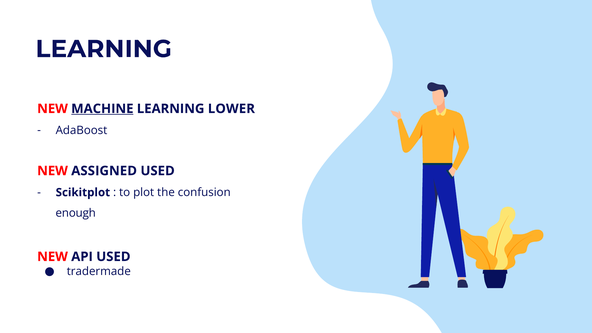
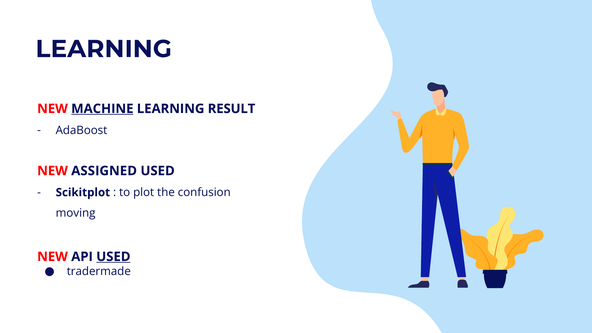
LOWER: LOWER -> RESULT (232, 109)
enough: enough -> moving (76, 213)
USED underline: none -> present (113, 257)
